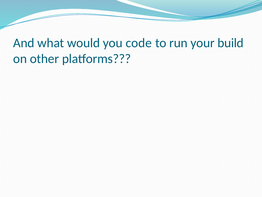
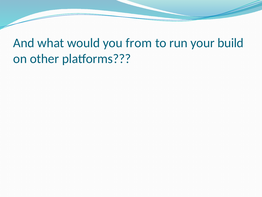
code: code -> from (139, 43)
